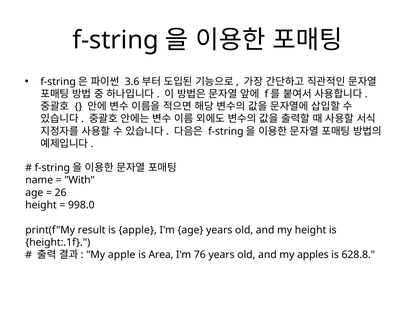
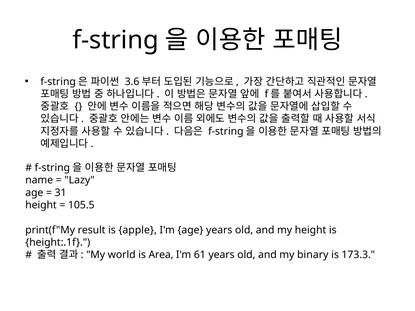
With: With -> Lazy (79, 180)
26: 26 -> 31 (61, 193)
998.0: 998.0 -> 105.5 (81, 205)
My apple: apple -> world (122, 255)
76: 76 -> 61 (200, 255)
apples: apples -> binary (313, 255)
628.8: 628.8 -> 173.3 (358, 255)
